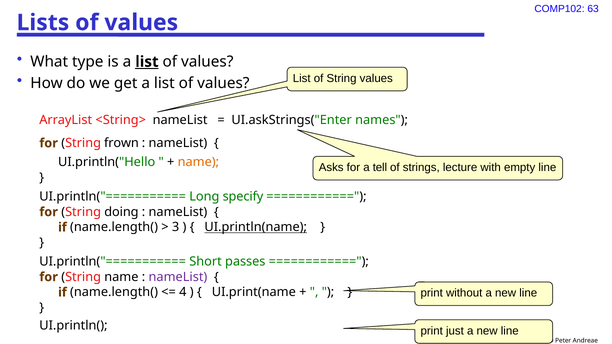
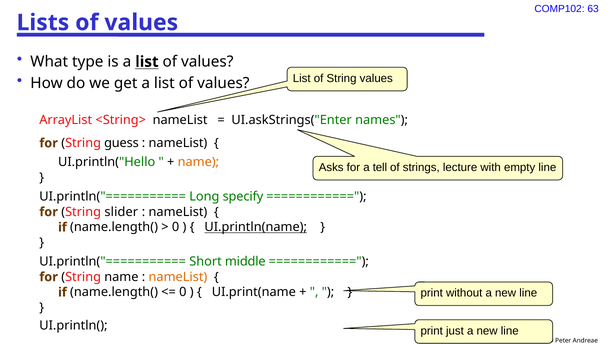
list underline: present -> none (147, 62)
frown: frown -> guess (121, 143)
doing: doing -> slider (121, 212)
3: 3 -> 0 (176, 227)
passes: passes -> middle (245, 262)
nameList colour: purple -> orange (178, 277)
4: 4 -> 0 (183, 292)
